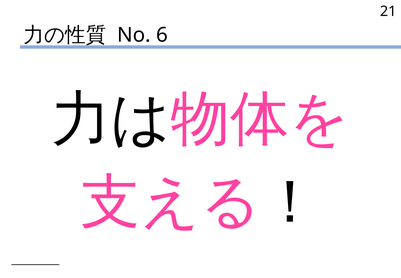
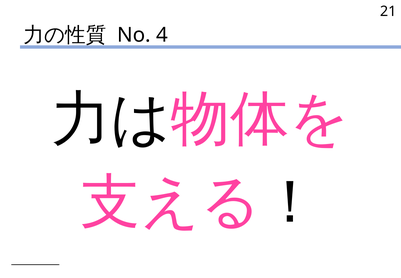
6: 6 -> 4 (162, 35)
